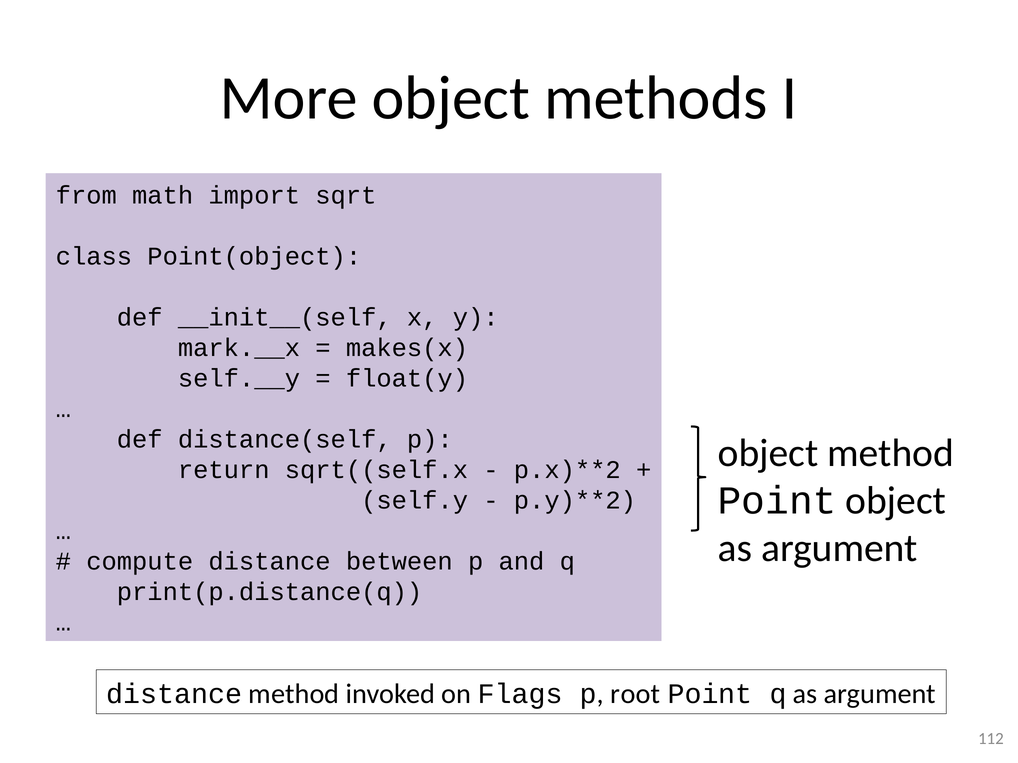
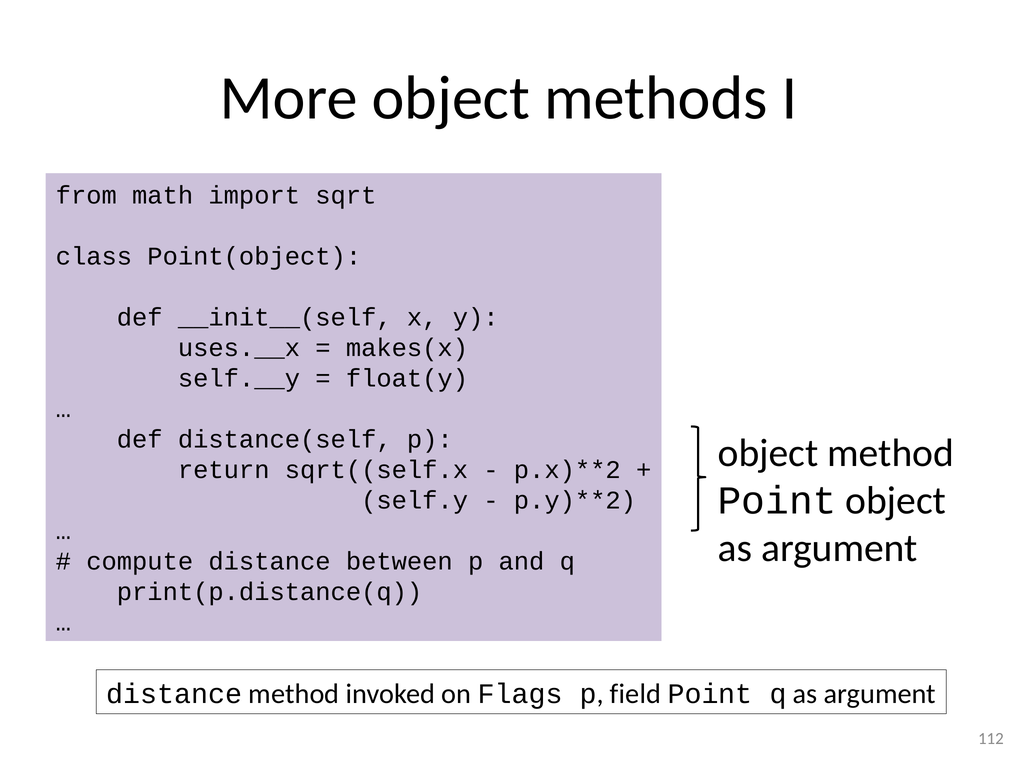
mark.__x: mark.__x -> uses.__x (239, 348)
root: root -> field (635, 694)
